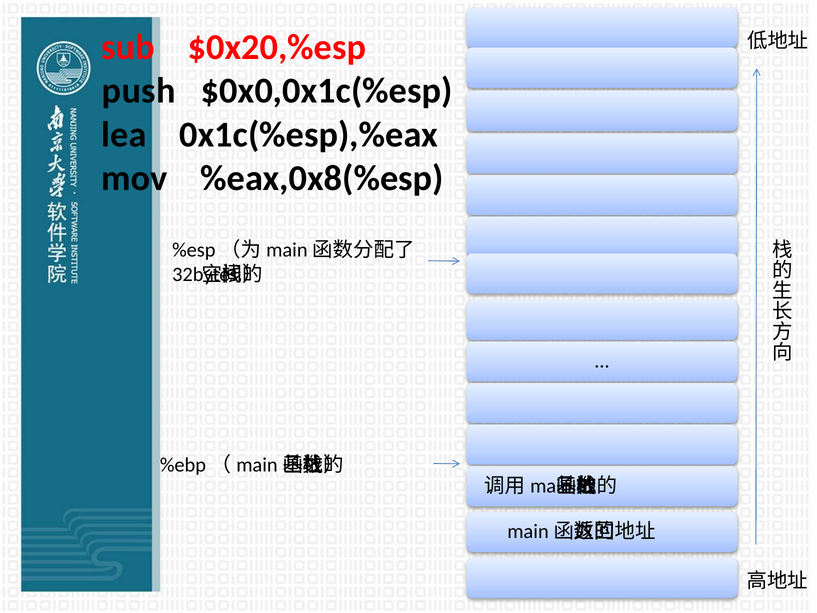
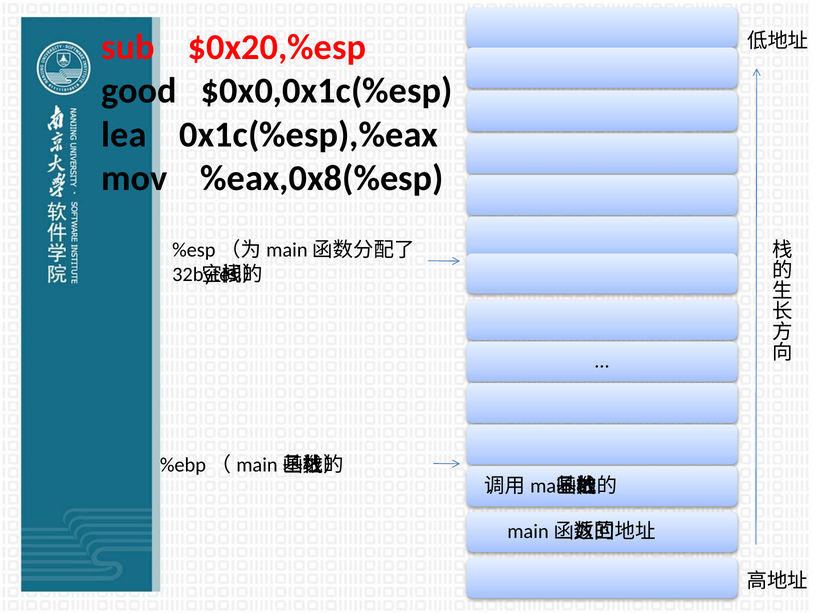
push: push -> good (139, 91)
